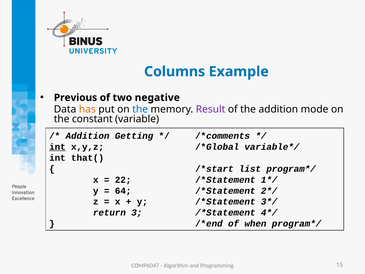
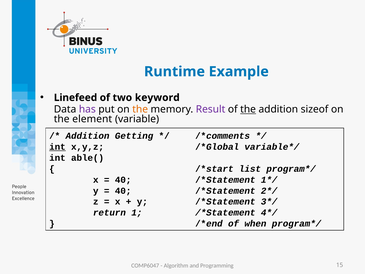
Columns: Columns -> Runtime (174, 72)
Previous: Previous -> Linefeed (76, 98)
negative: negative -> keyword (157, 98)
has colour: orange -> purple (87, 109)
the colour: blue -> orange (140, 109)
the underline: none -> present (248, 109)
mode: mode -> sizeof (315, 109)
constant: constant -> element (92, 119)
that(: that( -> able( (88, 158)
22: 22 -> 40 (123, 180)
64: 64 -> 40 (123, 191)
3: 3 -> 1 (137, 212)
